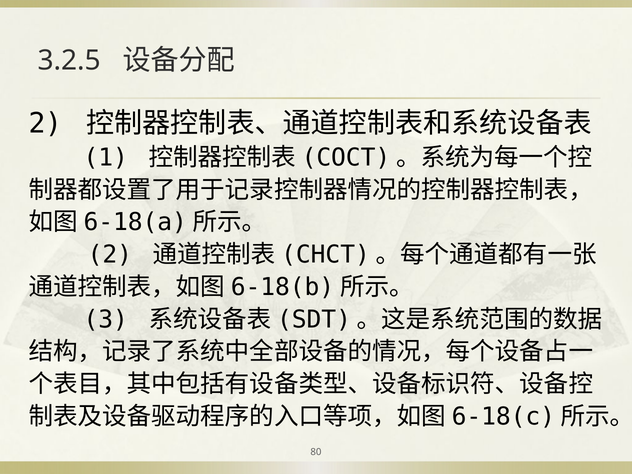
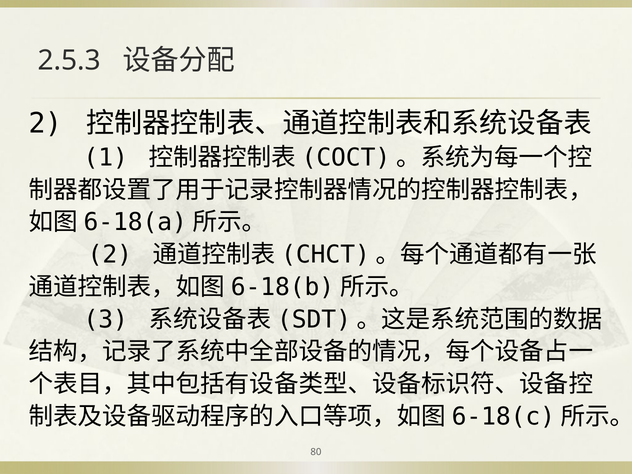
3.2.5: 3.2.5 -> 2.5.3 (69, 60)
